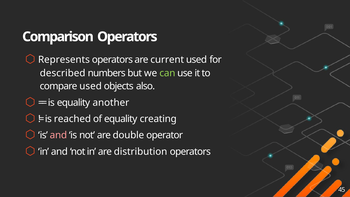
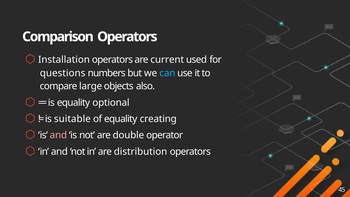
Represents: Represents -> Installation (64, 60)
described: described -> questions (63, 73)
can colour: light green -> light blue (167, 73)
compare used: used -> large (91, 86)
another: another -> optional (111, 103)
reached: reached -> suitable (72, 119)
